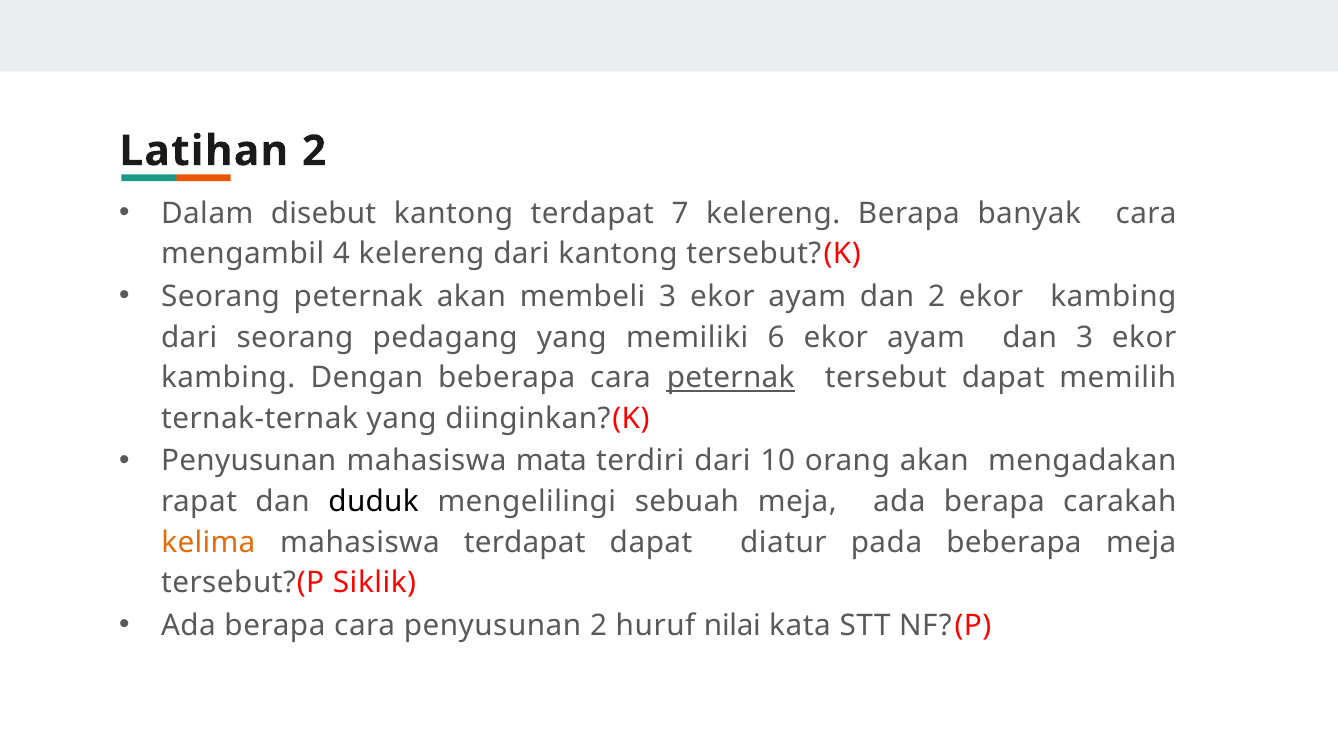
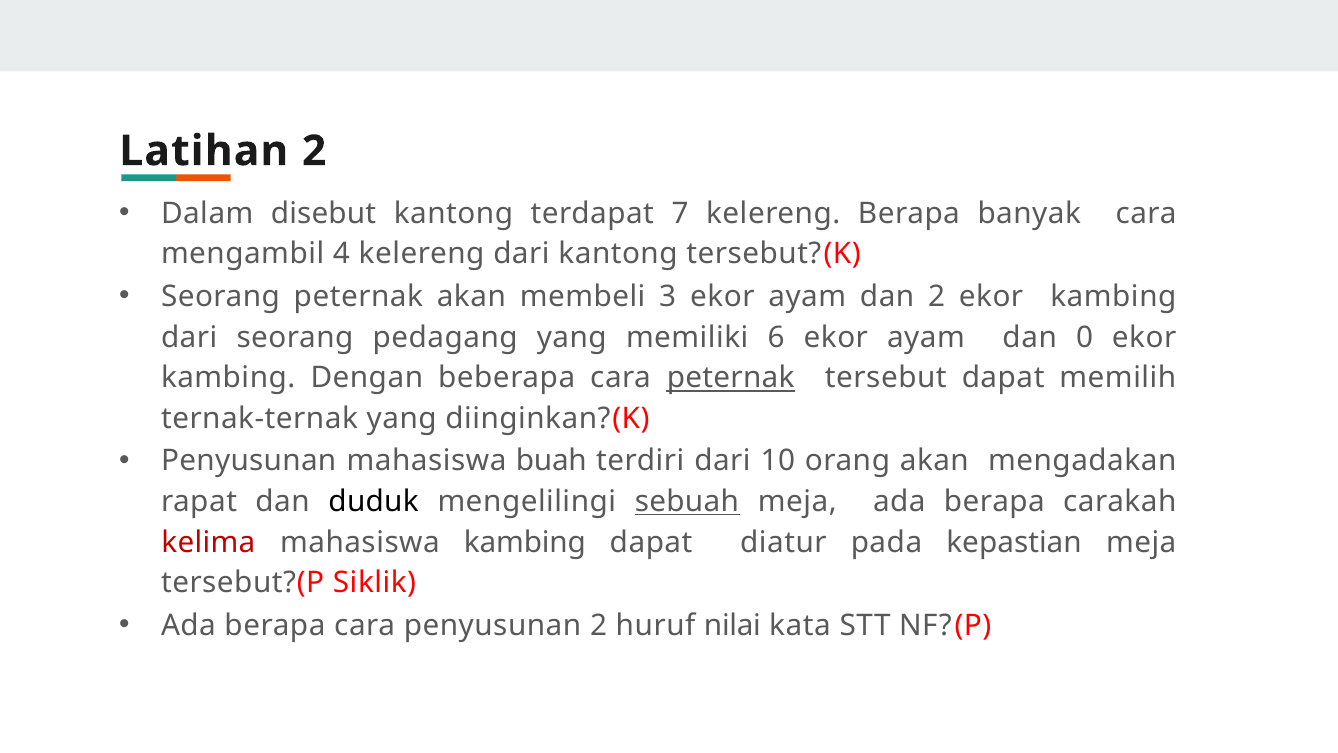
dan 3: 3 -> 0 (1085, 337)
mata: mata -> buah (551, 461)
sebuah underline: none -> present (687, 501)
kelima colour: orange -> red (208, 542)
mahasiswa terdapat: terdapat -> kambing (525, 542)
pada beberapa: beberapa -> kepastian (1014, 542)
